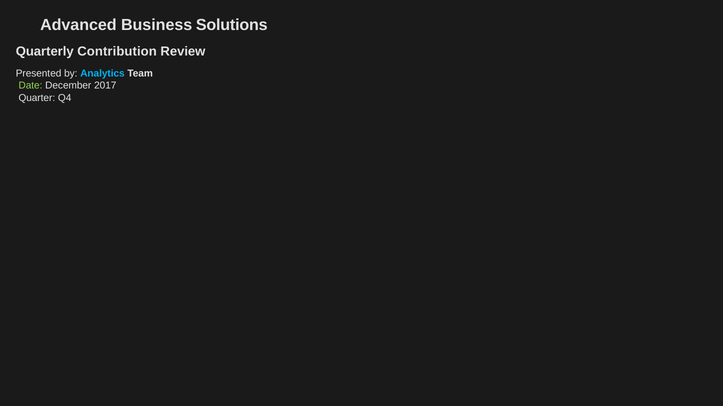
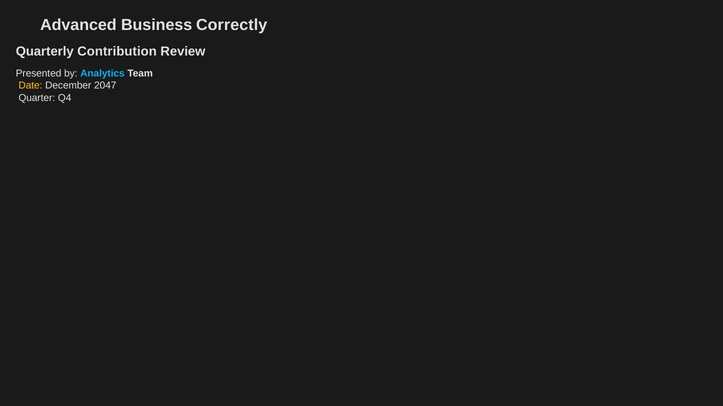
Solutions: Solutions -> Correctly (232, 25)
Date colour: light green -> yellow (31, 86)
2017: 2017 -> 2047 (105, 86)
